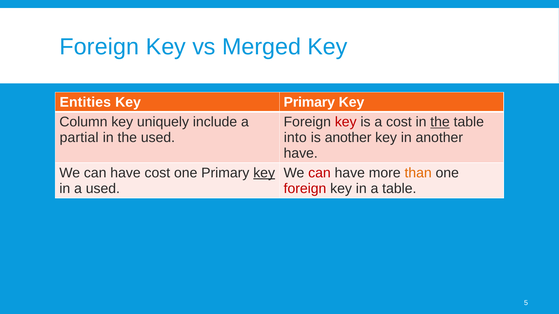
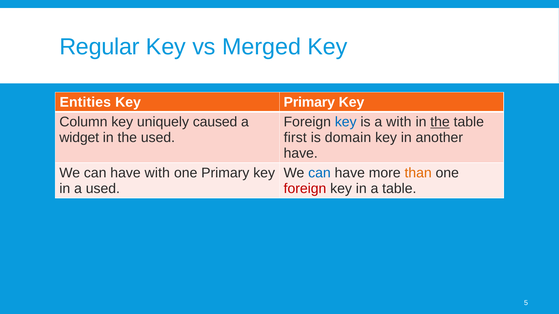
Foreign: Foreign -> Regular (99, 47)
include: include -> caused (215, 122)
key colour: red -> blue (346, 122)
a cost: cost -> with (399, 122)
partial: partial -> widget (79, 138)
into: into -> first (295, 138)
is another: another -> domain (348, 138)
have cost: cost -> with (157, 173)
key underline: present -> none (264, 173)
can colour: red -> blue (319, 173)
